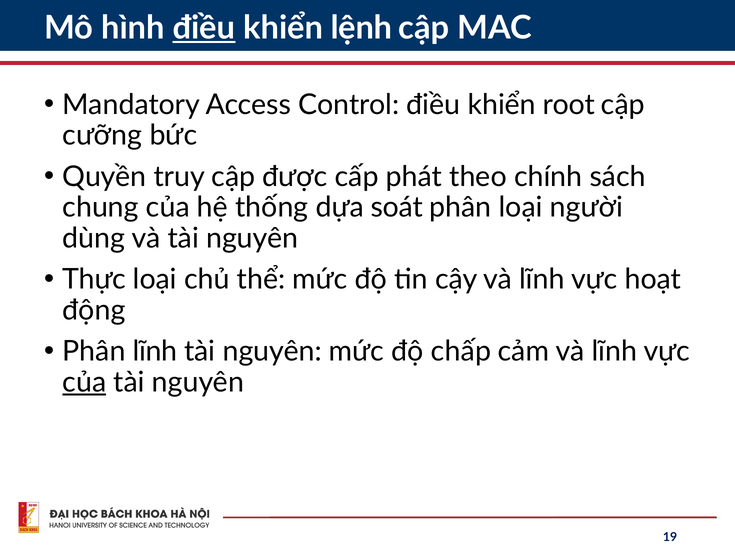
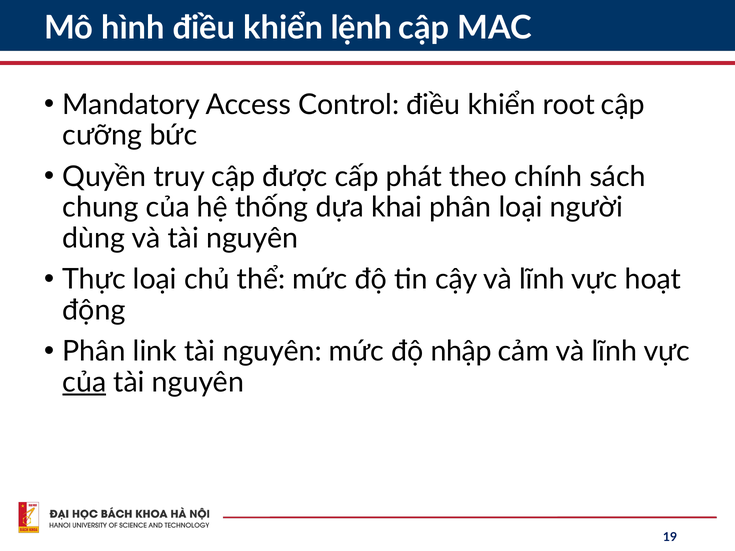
điều underline: present -> none (204, 28)
soát: soát -> khai (397, 208)
Phân lĩnh: lĩnh -> link (155, 351)
chấp: chấp -> nhập (461, 351)
